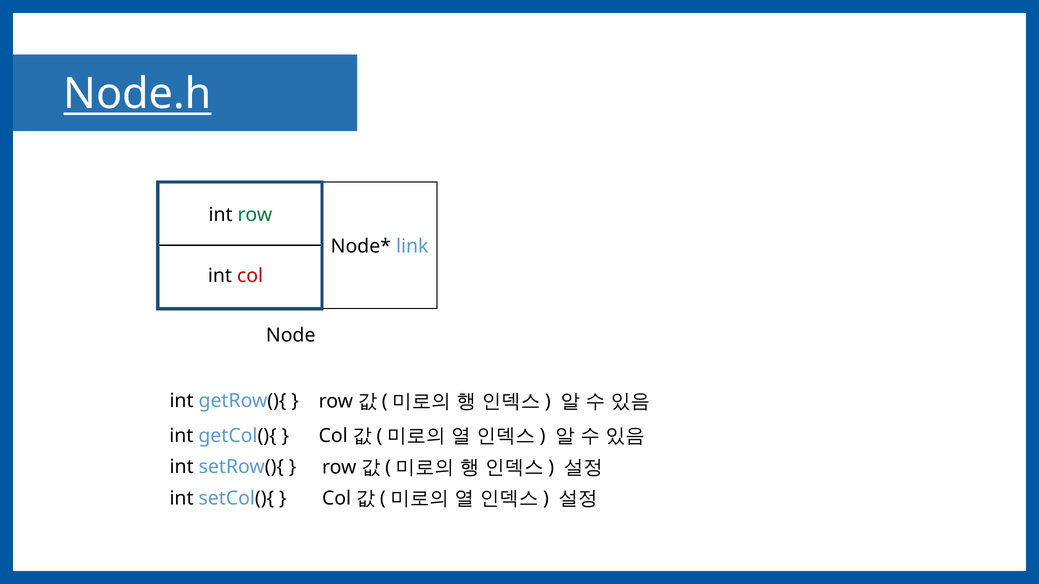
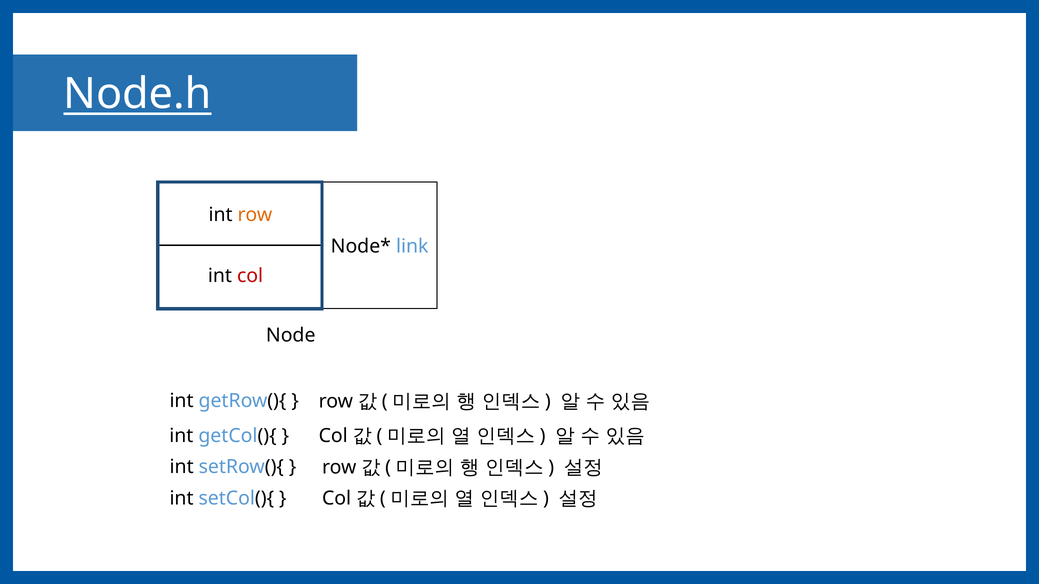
row colour: green -> orange (255, 215)
